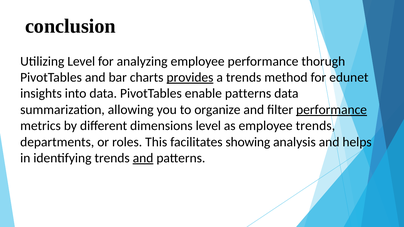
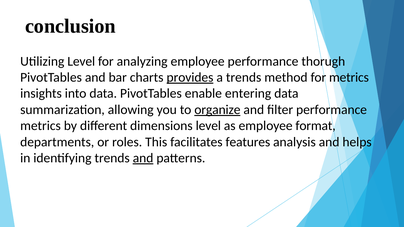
for edunet: edunet -> metrics (349, 77)
enable patterns: patterns -> entering (248, 94)
organize underline: none -> present (217, 110)
performance underline: present -> none (332, 110)
employee trends: trends -> format (316, 126)
showing: showing -> features (248, 142)
